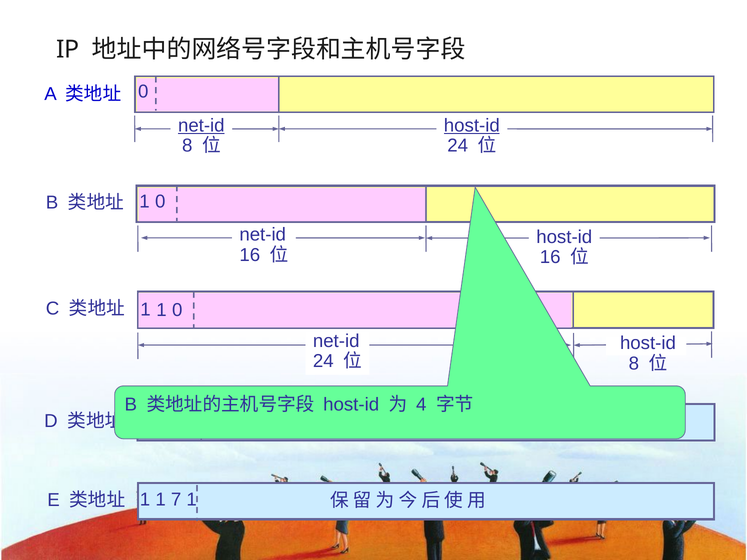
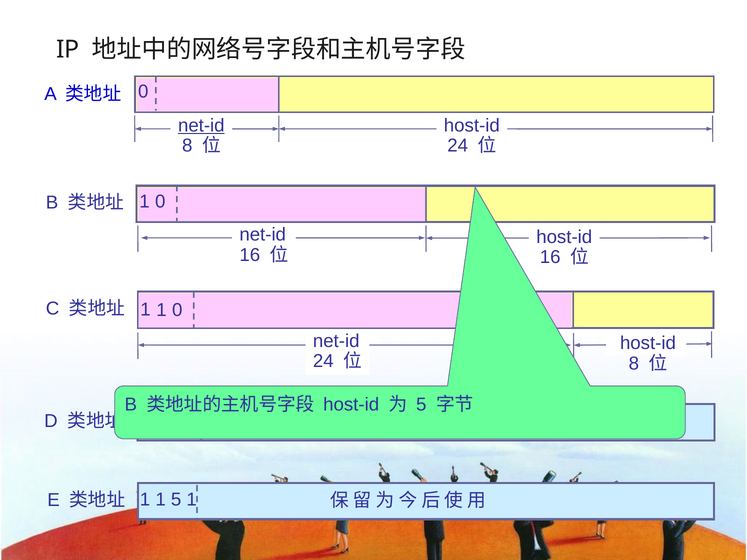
host-id underline: present -> none (472, 126)
4: 4 -> 5 (421, 405)
1 7: 7 -> 5 (176, 500)
